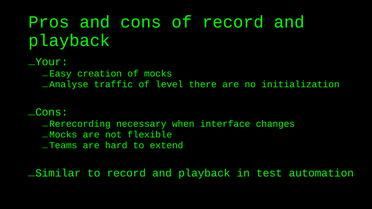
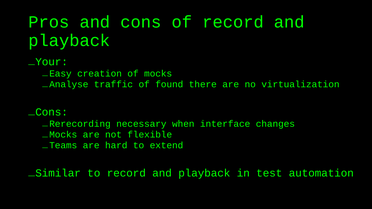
level: level -> found (169, 84)
initialization: initialization -> virtualization (300, 84)
